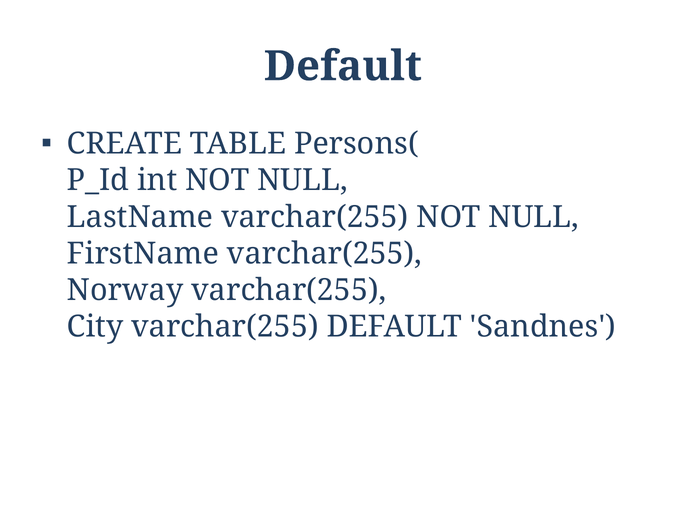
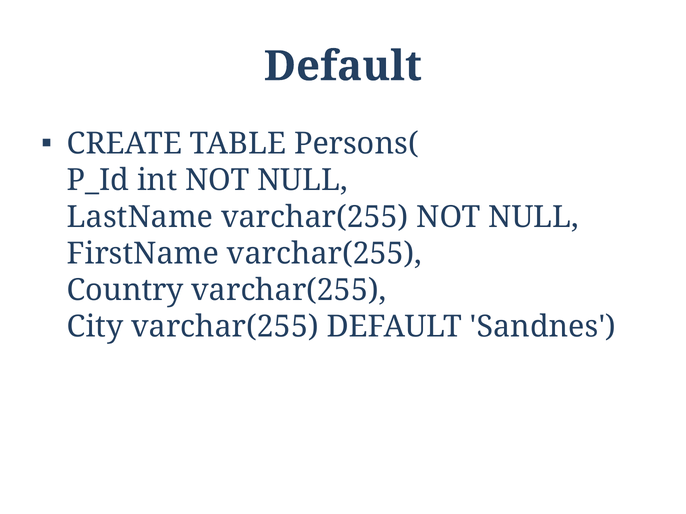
Norway: Norway -> Country (125, 290)
